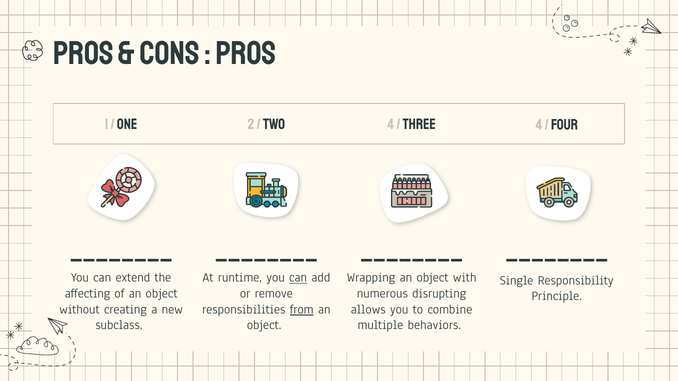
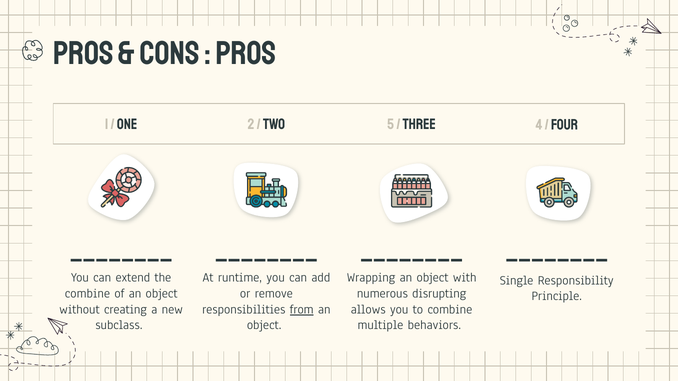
one 4: 4 -> 5 (391, 124)
can underline: present -> none (298, 278)
affecting: affecting -> combine (87, 294)
